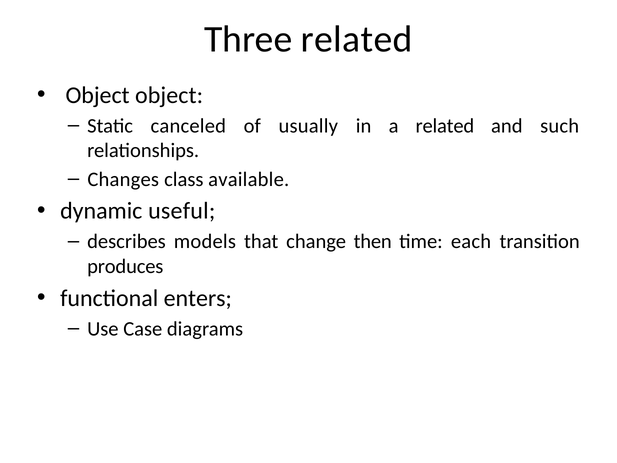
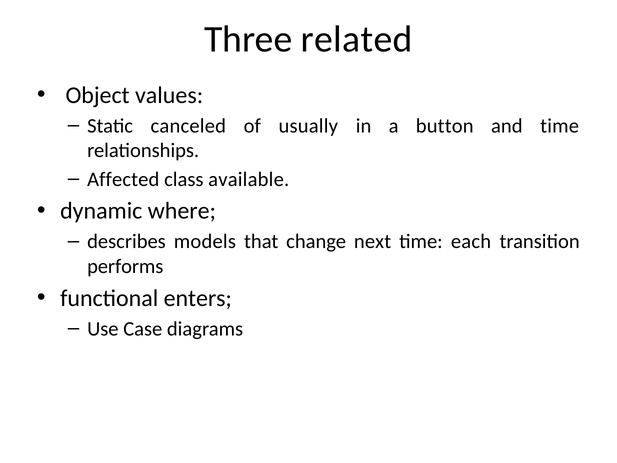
Object object: object -> values (169, 95)
a related: related -> button (445, 126)
and such: such -> time (560, 126)
Changes: Changes -> Affected (123, 179)
useful: useful -> where (182, 211)
then: then -> next (373, 242)
produces: produces -> performs (125, 266)
